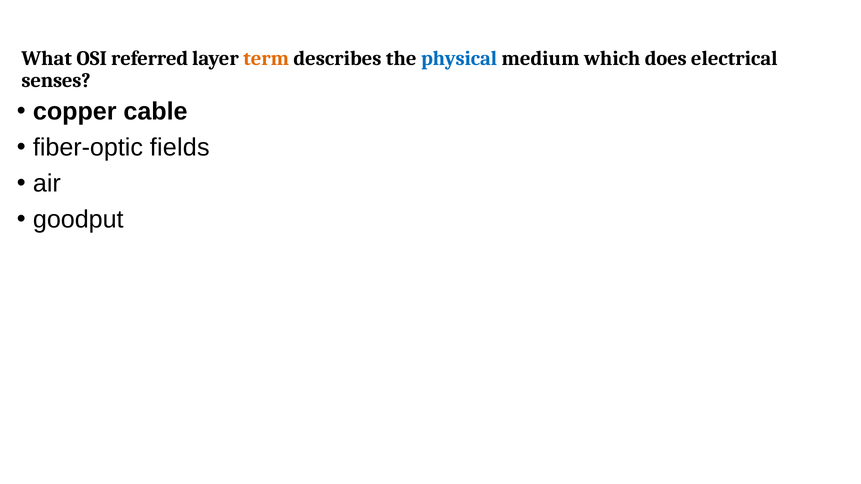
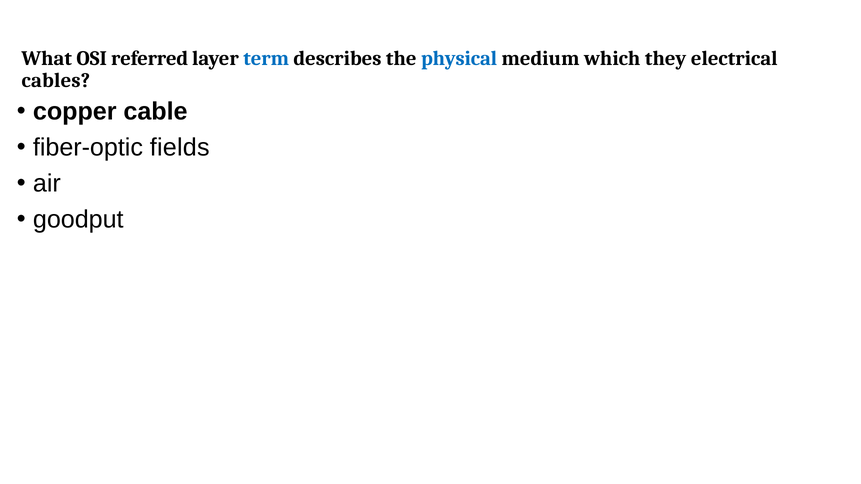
term colour: orange -> blue (266, 58)
does: does -> they (666, 58)
senses: senses -> cables (56, 81)
